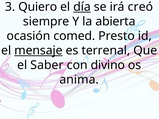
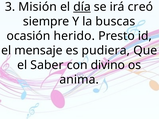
Quiero: Quiero -> Misión (38, 7)
abierta: abierta -> buscas (115, 21)
comed: comed -> herido (74, 36)
mensaje underline: present -> none (38, 51)
terrenal: terrenal -> pudiera (106, 51)
